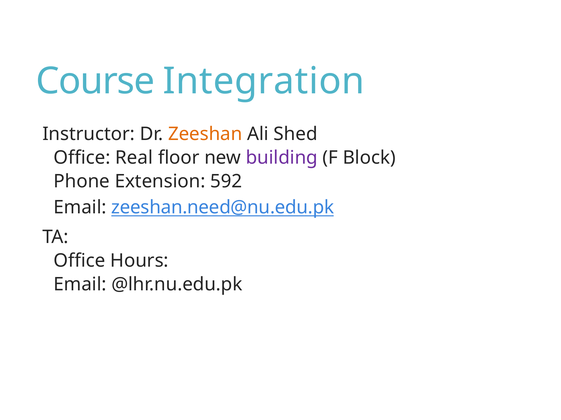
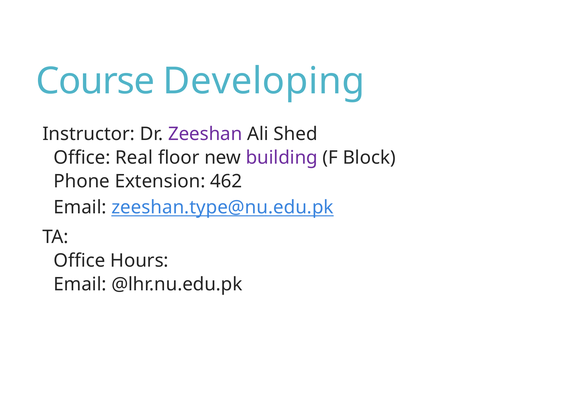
Integration: Integration -> Developing (264, 81)
Zeeshan colour: orange -> purple (205, 134)
592: 592 -> 462 (226, 182)
zeeshan.need@nu.edu.pk: zeeshan.need@nu.edu.pk -> zeeshan.type@nu.edu.pk (223, 208)
